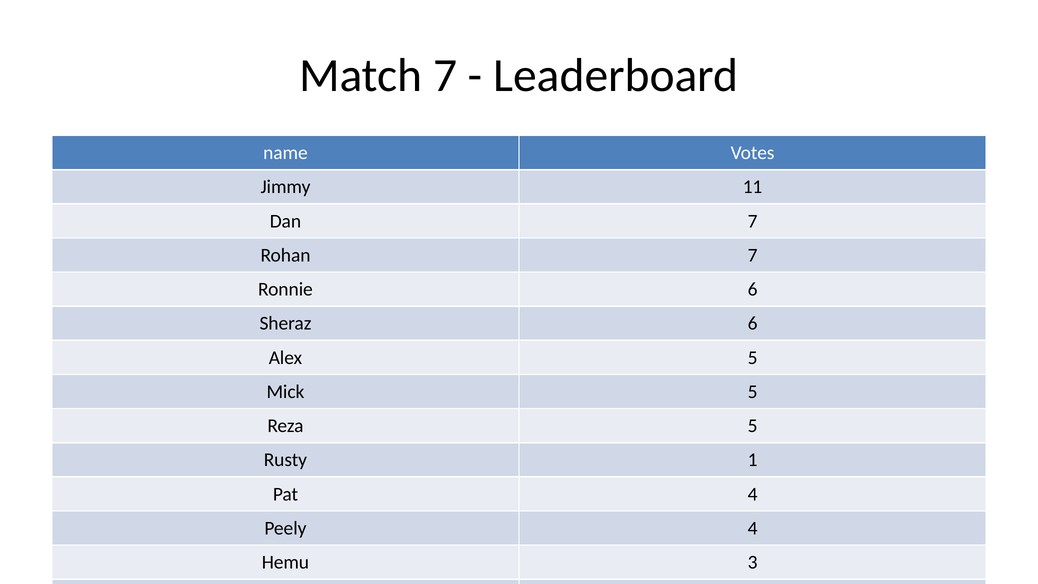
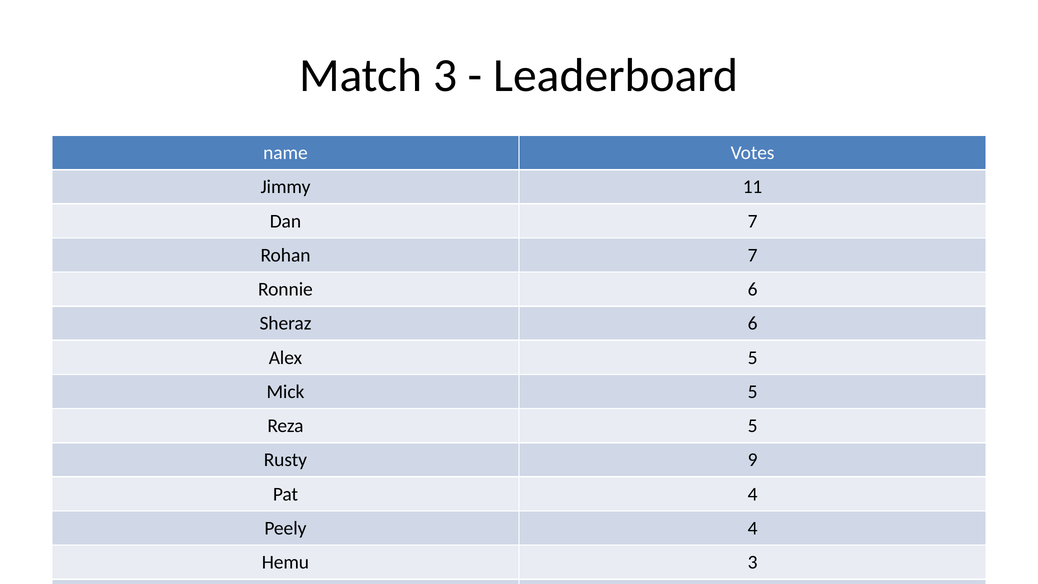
Match 7: 7 -> 3 (445, 75)
1: 1 -> 9 (753, 460)
